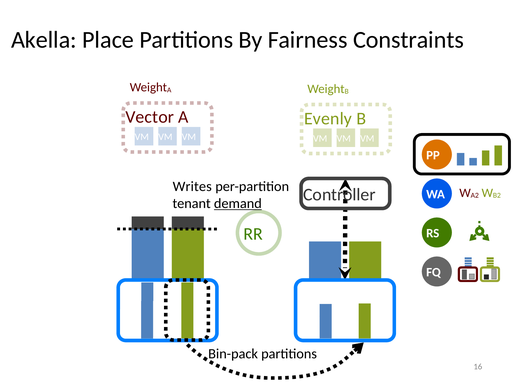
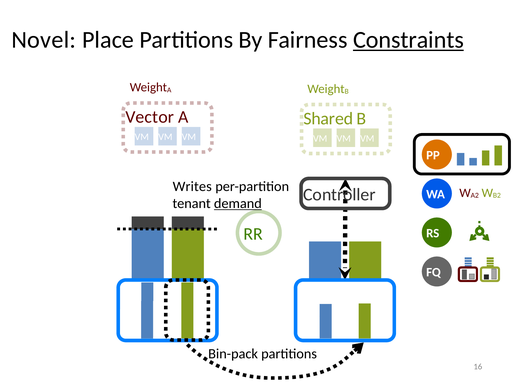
Akella: Akella -> Novel (44, 40)
Constraints underline: none -> present (408, 40)
Evenly: Evenly -> Shared (328, 119)
